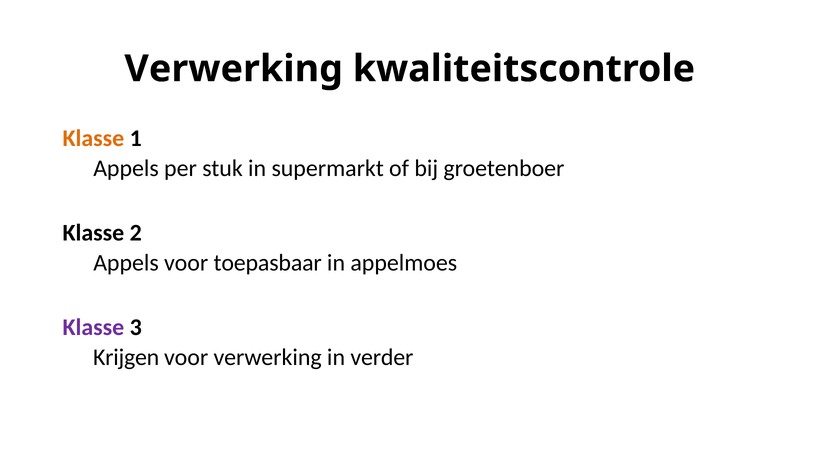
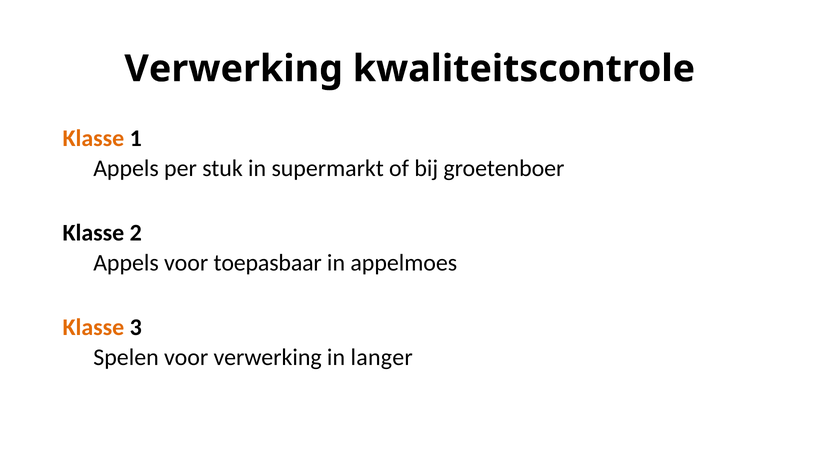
Klasse colour: purple -> orange (93, 327)
Krijgen: Krijgen -> Spelen (126, 357)
verder: verder -> langer (382, 357)
